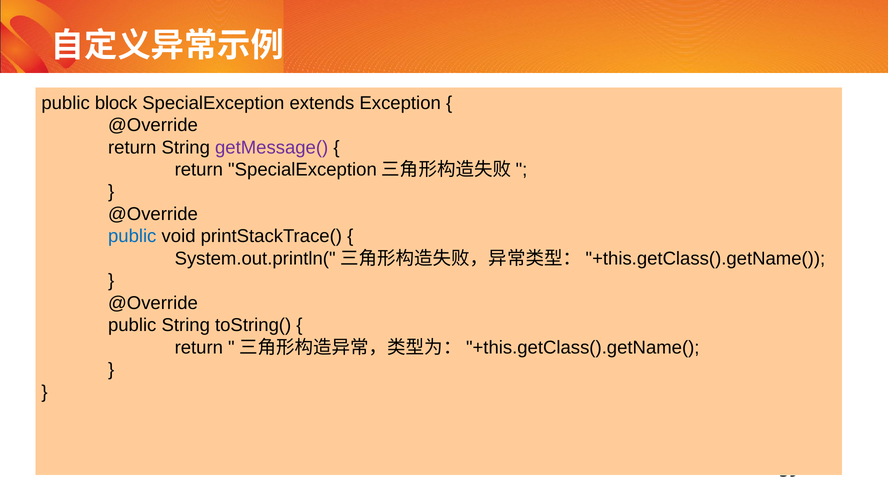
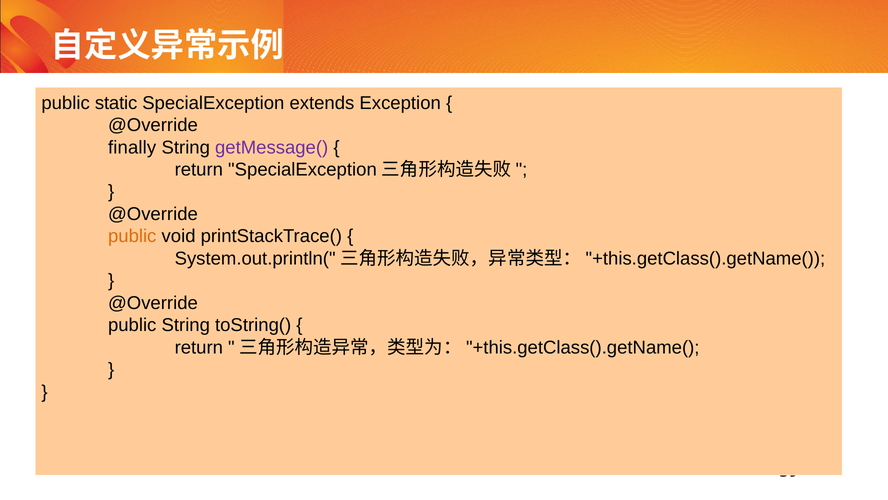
block: block -> static (116, 103)
return: return -> finally (132, 147)
public colour: blue -> orange (132, 236)
